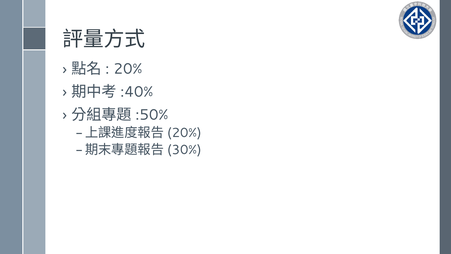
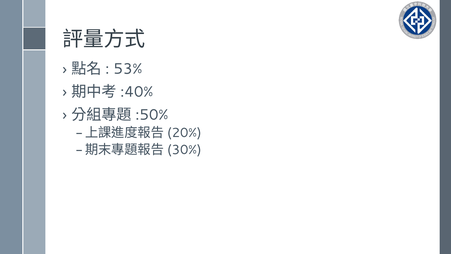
20%: 20% -> 53% (128, 69)
